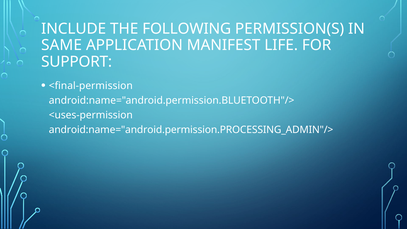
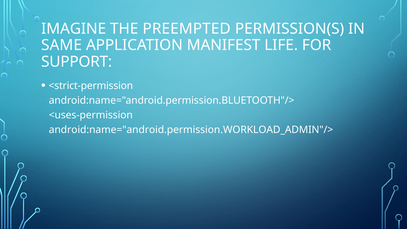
INCLUDE: INCLUDE -> IMAGINE (74, 29)
FOLLOWING: FOLLOWING -> PREEMPTED (187, 29)
<final-permission: <final-permission -> <strict-permission (91, 86)
android:name="android.permission.PROCESSING_ADMIN"/>: android:name="android.permission.PROCESSING_ADMIN"/> -> android:name="android.permission.WORKLOAD_ADMIN"/> (191, 130)
